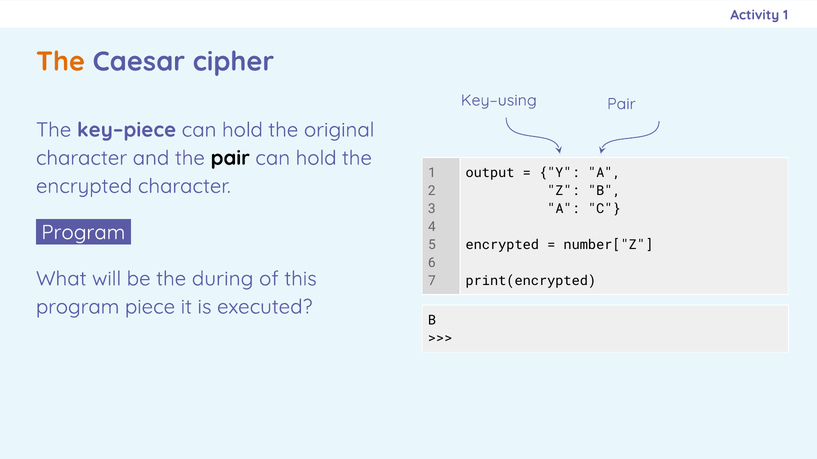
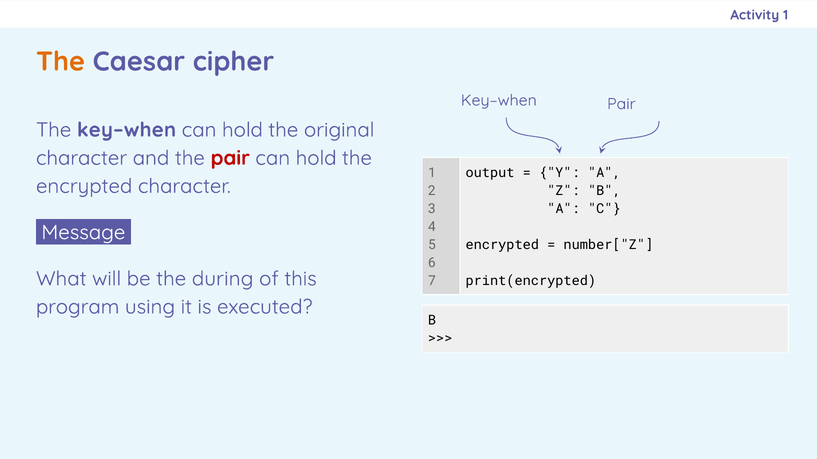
Key–using: Key–using -> Key–when (499, 100)
The key–piece: key–piece -> key–when (127, 130)
pair colour: black -> red (230, 158)
Program: Program -> Message (83, 233)
piece: piece -> using (150, 307)
